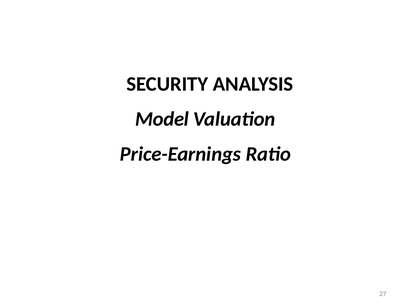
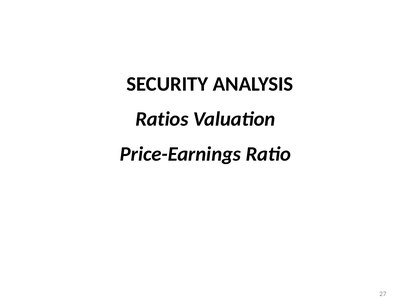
Model: Model -> Ratios (162, 119)
